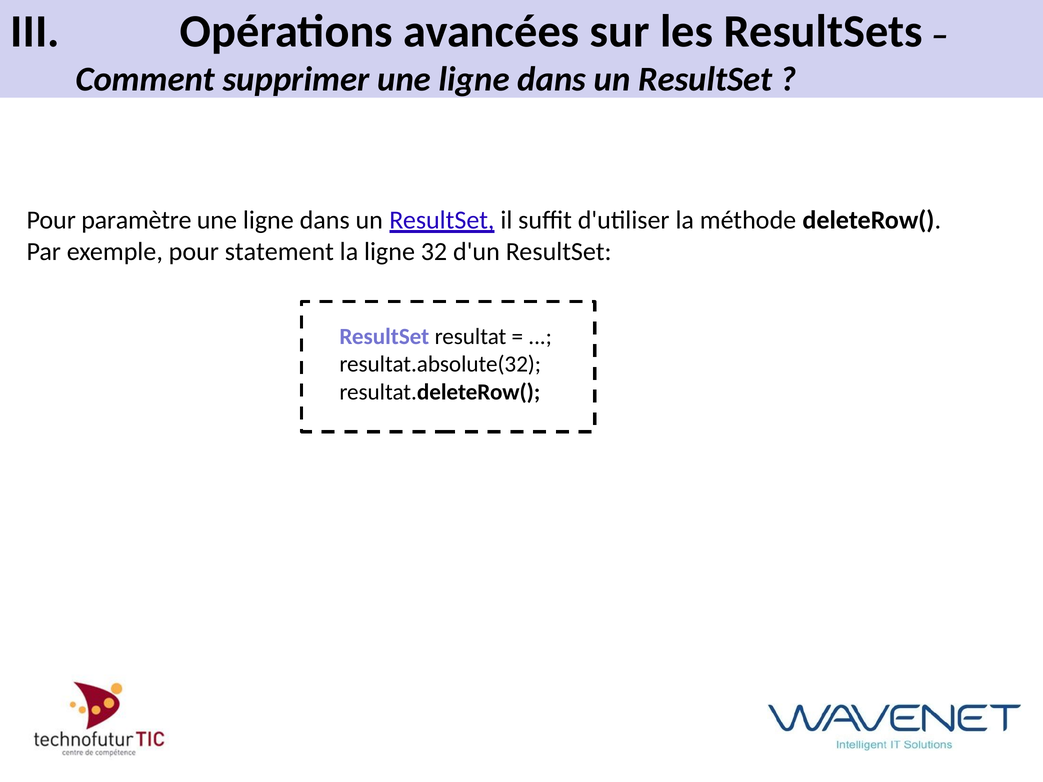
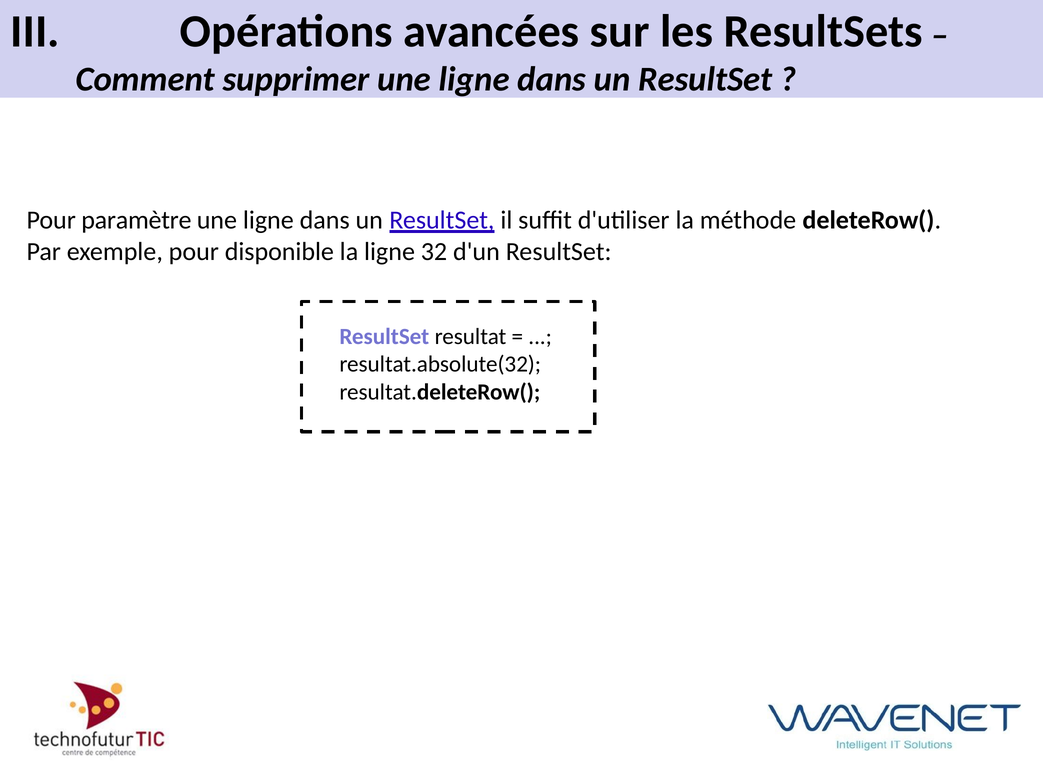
statement: statement -> disponible (279, 252)
